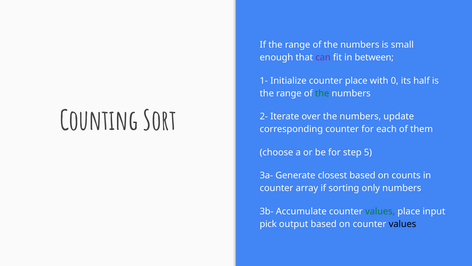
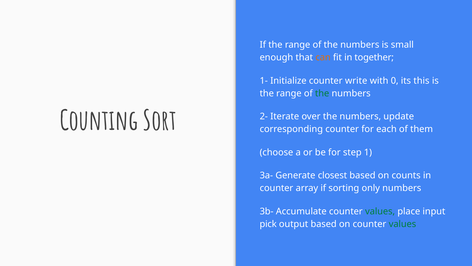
can colour: purple -> orange (323, 57)
between: between -> together (374, 57)
counter place: place -> write (356, 81)
half: half -> this (421, 81)
5: 5 -> 1 (368, 152)
values colour: black -> green (402, 224)
